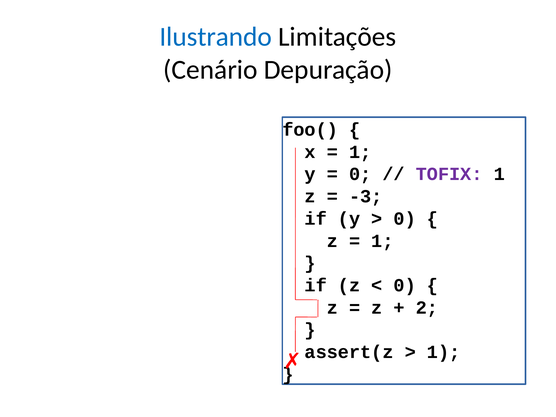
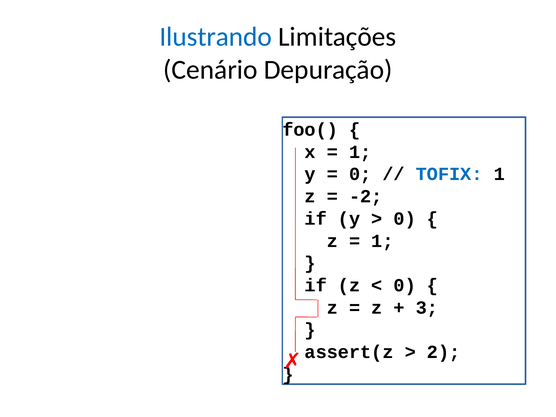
TOFIX colour: purple -> blue (449, 174)
-3: -3 -> -2 (366, 196)
2: 2 -> 3 (427, 308)
1: 1 -> 2 (444, 352)
